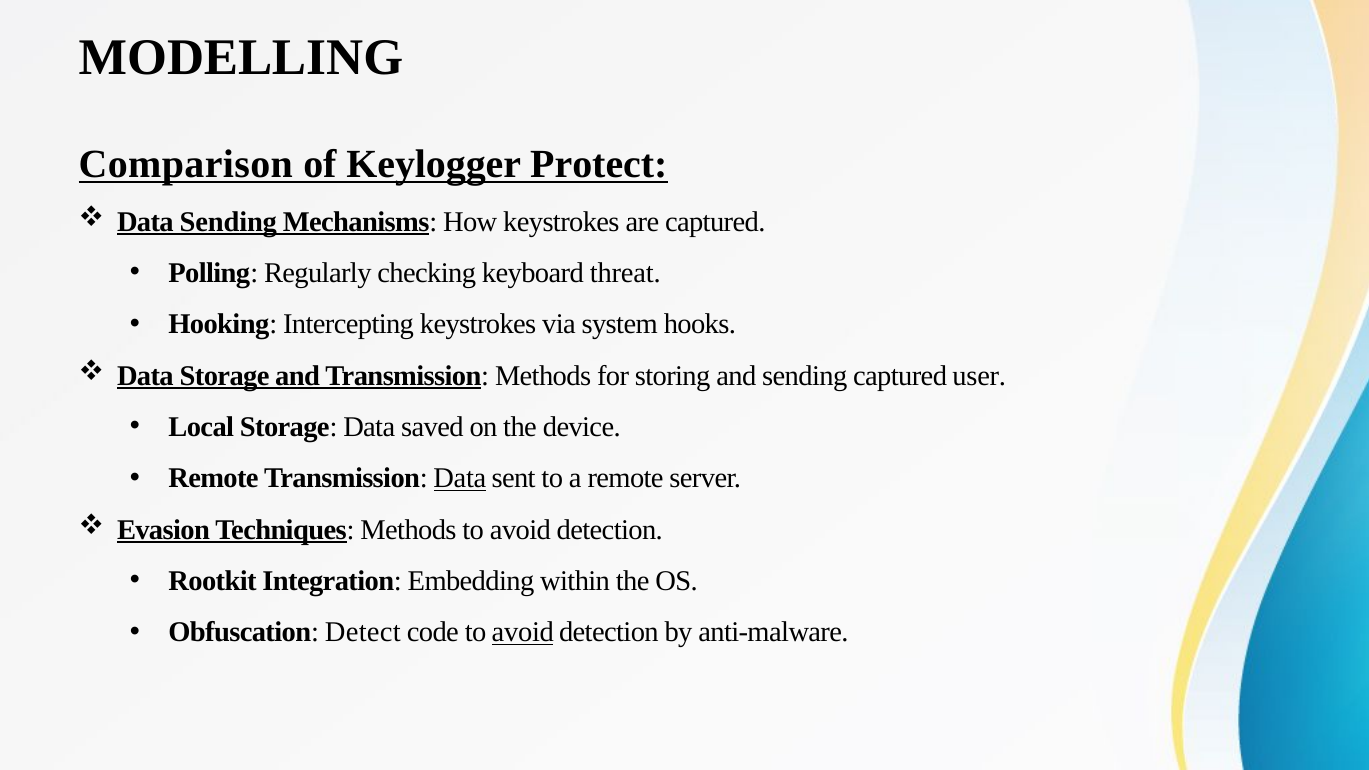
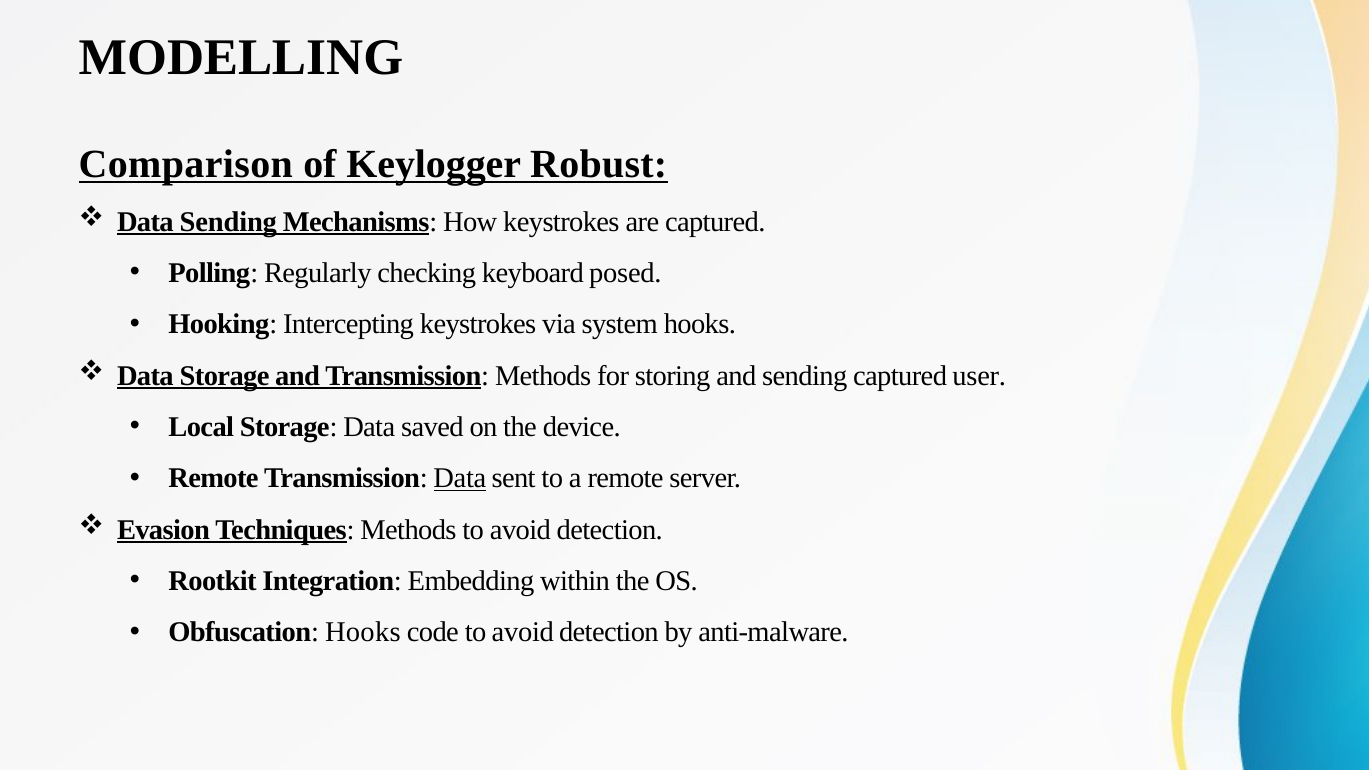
Protect: Protect -> Robust (599, 164)
threat: threat -> posed (625, 273)
Obfuscation Detect: Detect -> Hooks (363, 632)
avoid underline: present -> none (523, 632)
